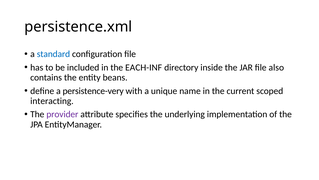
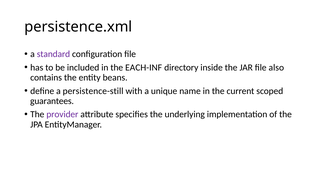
standard colour: blue -> purple (53, 54)
persistence-very: persistence-very -> persistence-still (93, 91)
interacting: interacting -> guarantees (52, 101)
